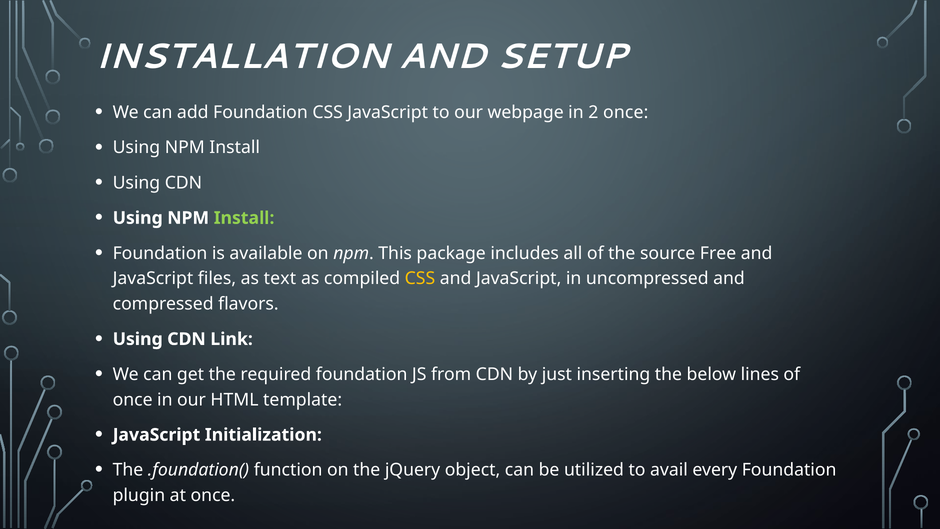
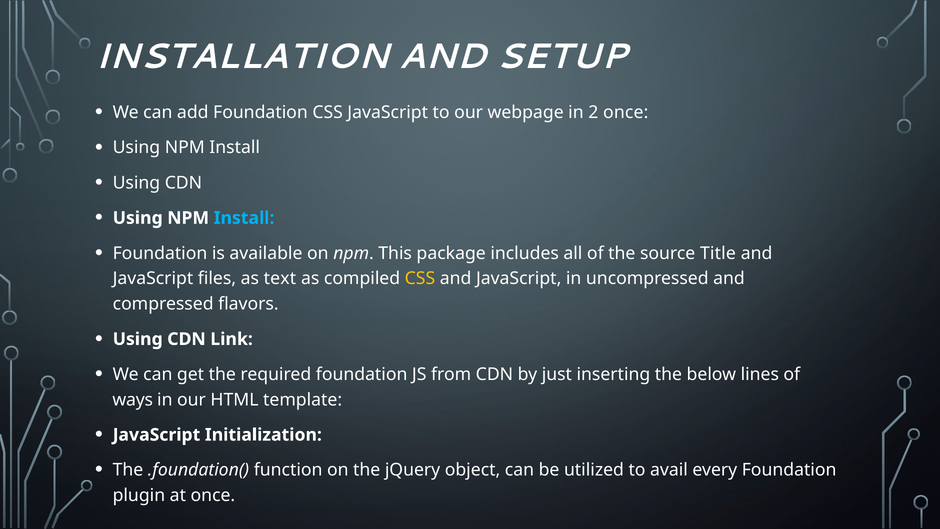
Install colour: light green -> light blue (244, 218)
Free: Free -> Title (718, 253)
once: once -> ways (133, 399)
